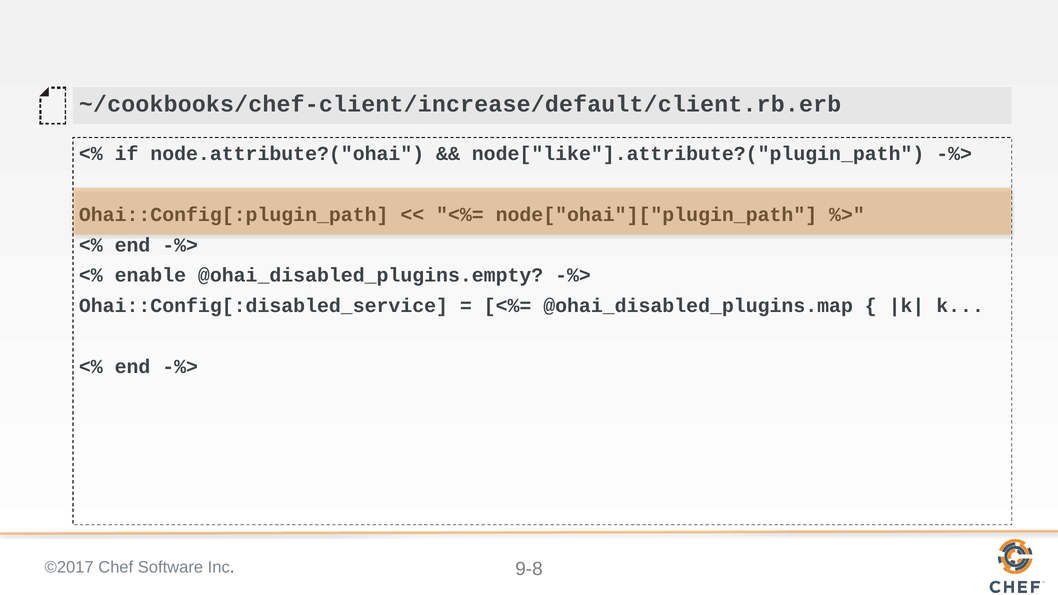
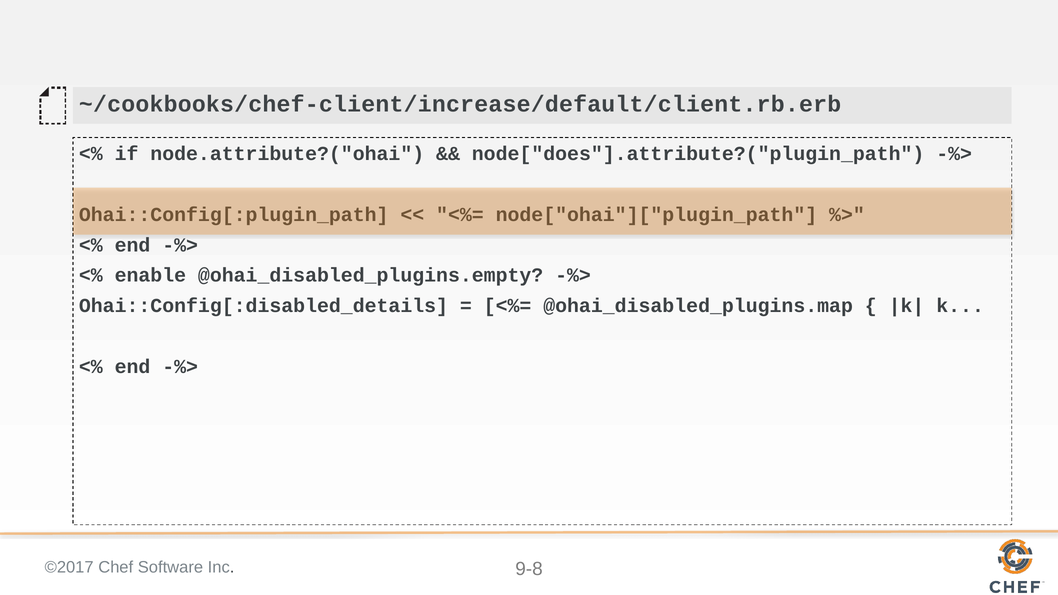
node["like"].attribute?("plugin_path: node["like"].attribute?("plugin_path -> node["does"].attribute?("plugin_path (698, 154)
Ohai::Config[:disabled_service: Ohai::Config[:disabled_service -> Ohai::Config[:disabled_details (263, 306)
